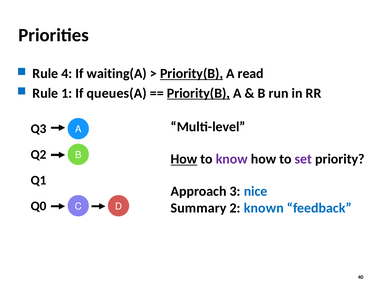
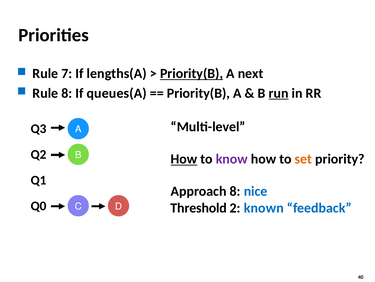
4: 4 -> 7 (67, 73)
waiting(A: waiting(A -> lengths(A (117, 73)
read: read -> next (251, 73)
Rule 1: 1 -> 8 (67, 93)
Priority(B underline: present -> none (198, 93)
run underline: none -> present (279, 93)
set colour: purple -> orange (303, 159)
Approach 3: 3 -> 8 (235, 191)
Summary: Summary -> Threshold (199, 208)
